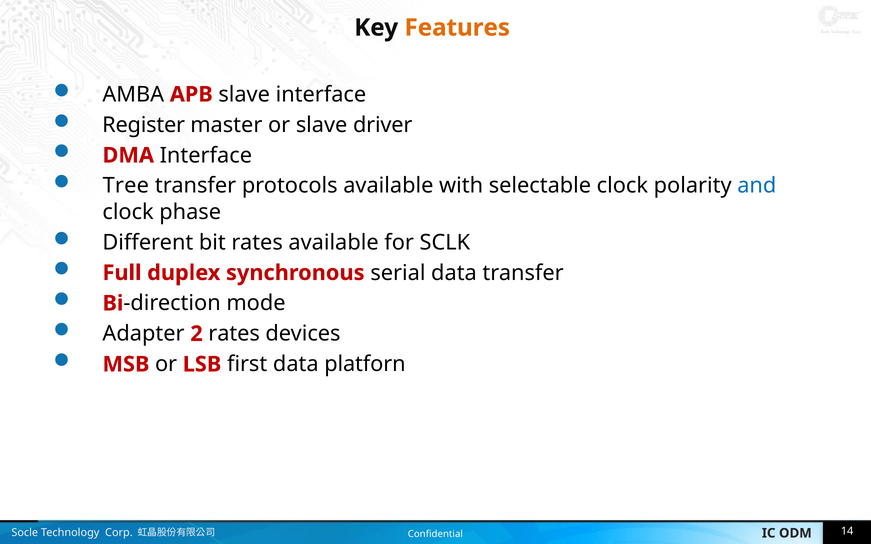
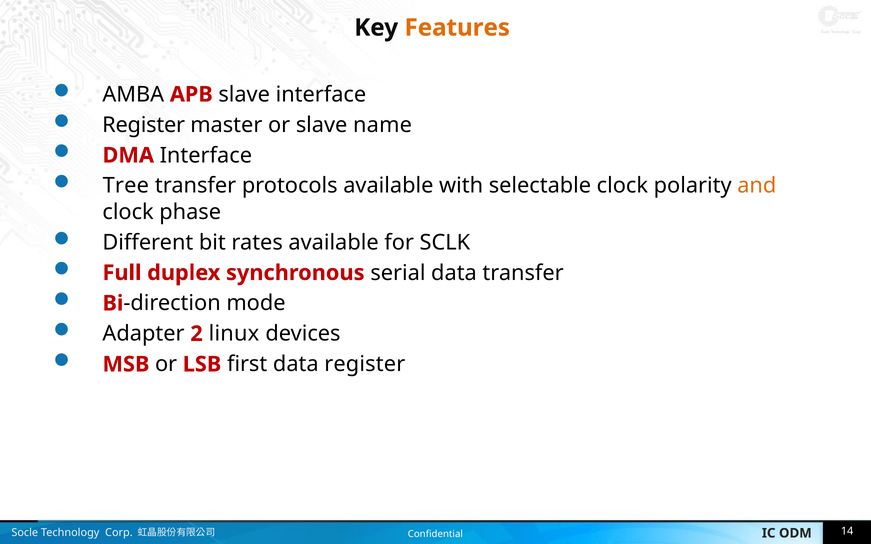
driver: driver -> name (383, 125)
and colour: blue -> orange (757, 186)
2 rates: rates -> linux (234, 334)
data platforn: platforn -> register (365, 364)
